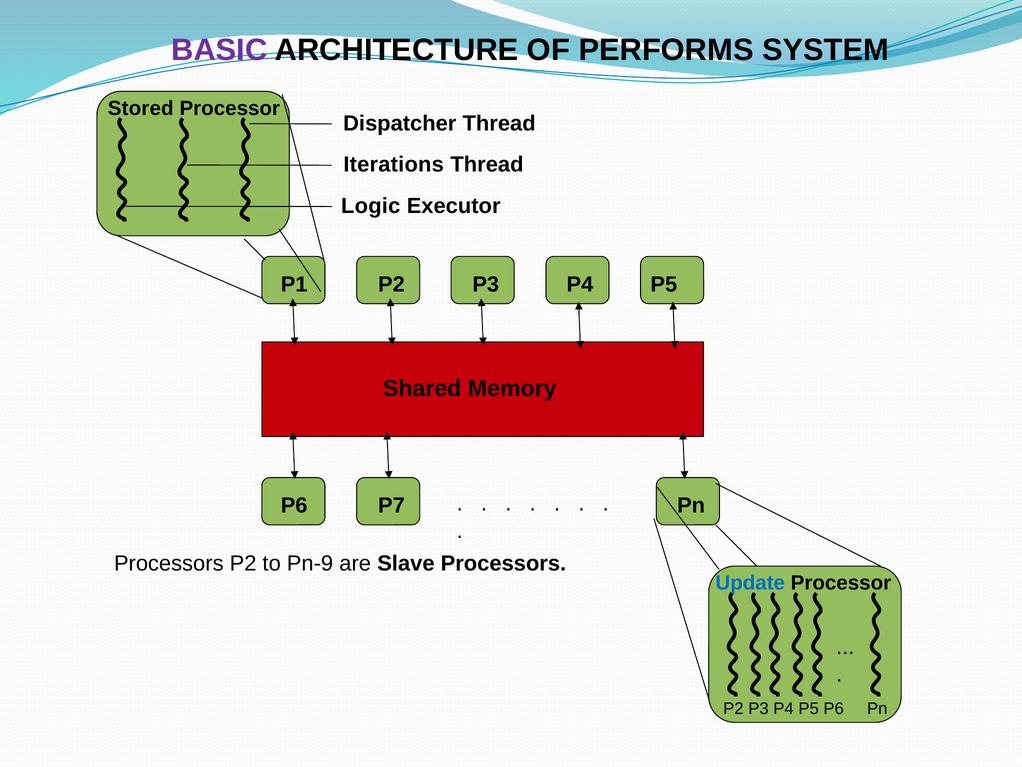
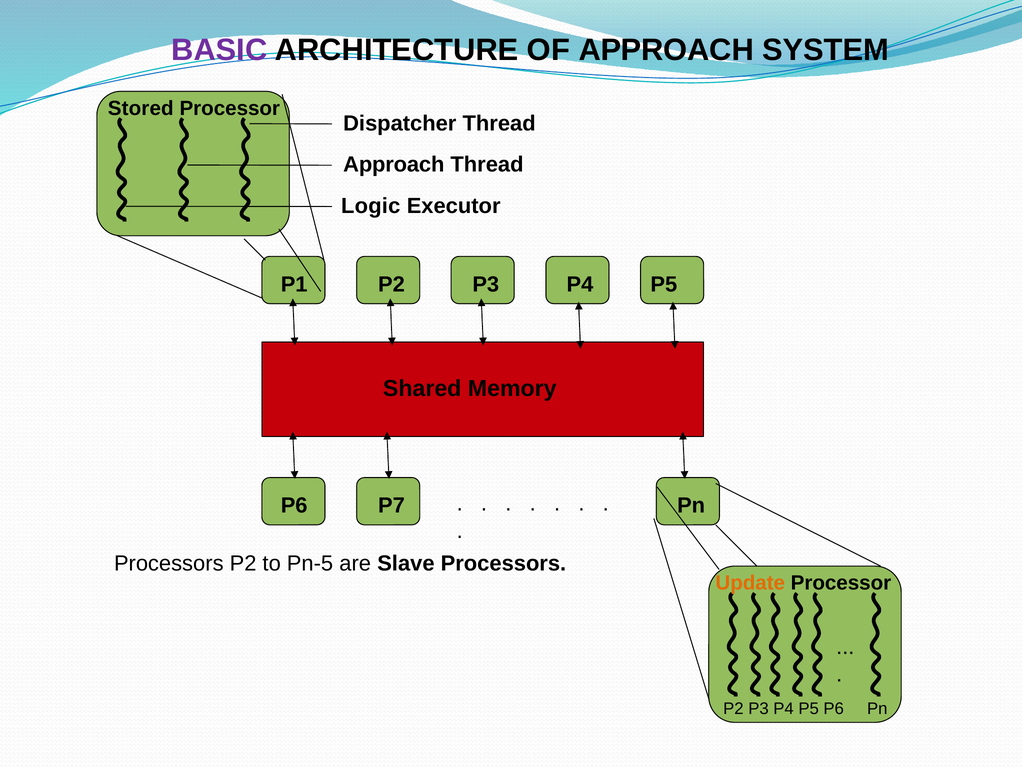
OF PERFORMS: PERFORMS -> APPROACH (666, 50)
Iterations: Iterations -> Approach (394, 164)
Pn-9: Pn-9 -> Pn-5 (310, 563)
Update colour: blue -> orange (750, 582)
